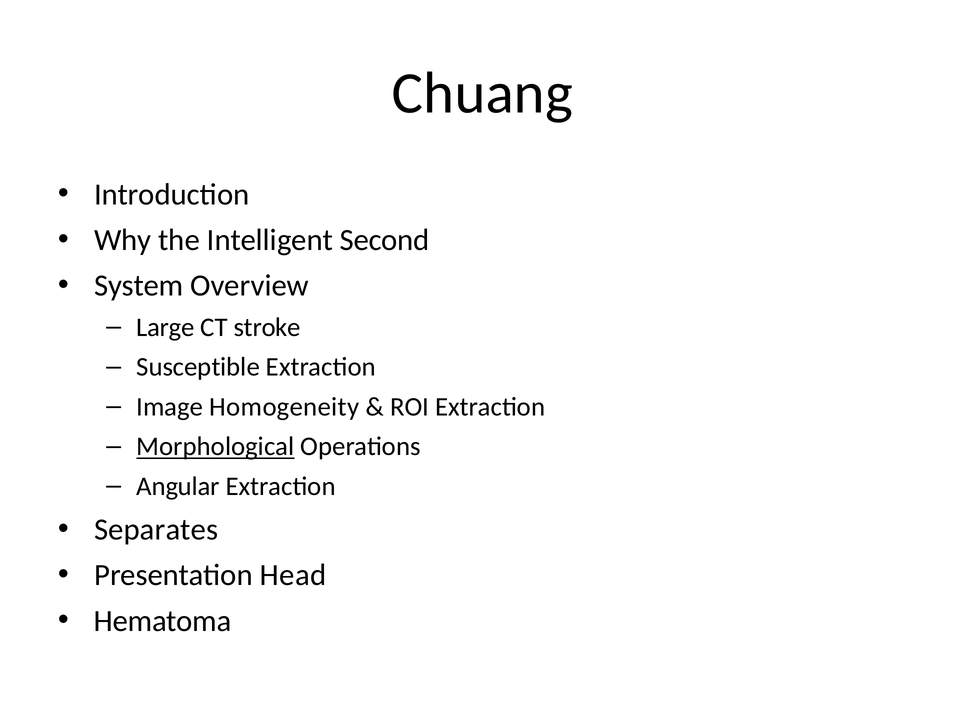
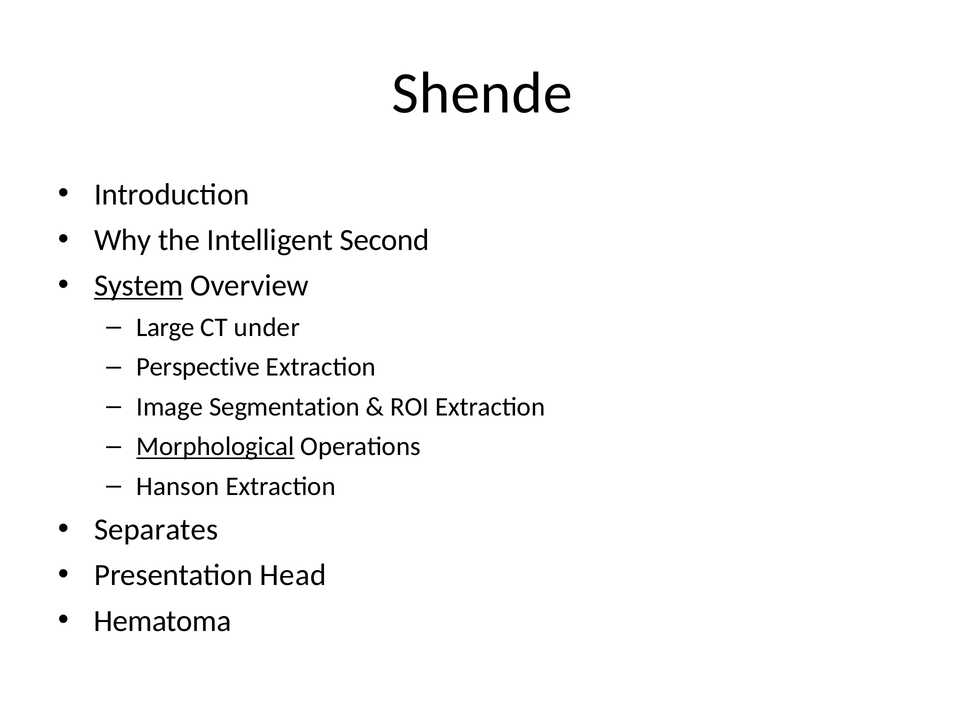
Chuang: Chuang -> Shende (482, 93)
System underline: none -> present (139, 285)
stroke: stroke -> under (267, 327)
Susceptible: Susceptible -> Perspective (198, 367)
Homogeneity: Homogeneity -> Segmentation (285, 407)
Angular: Angular -> Hanson (178, 486)
